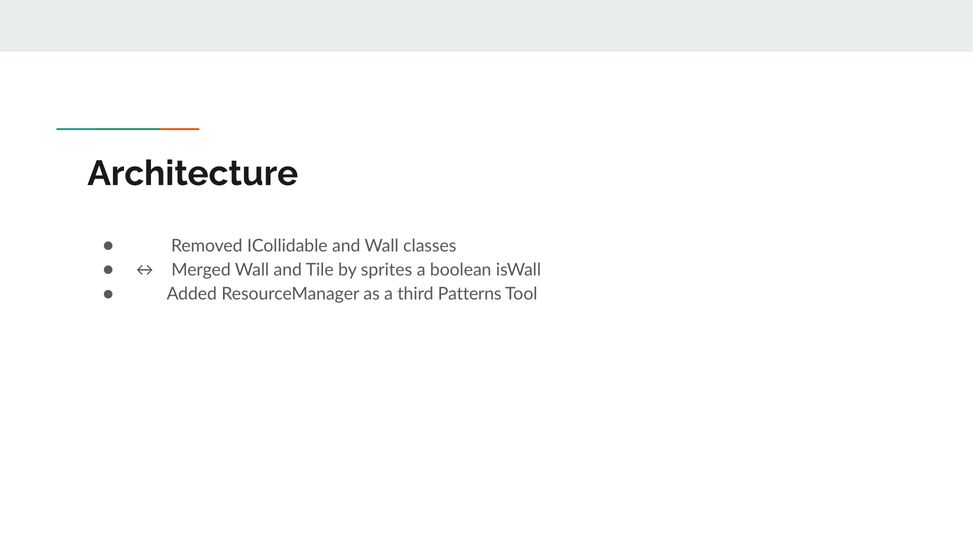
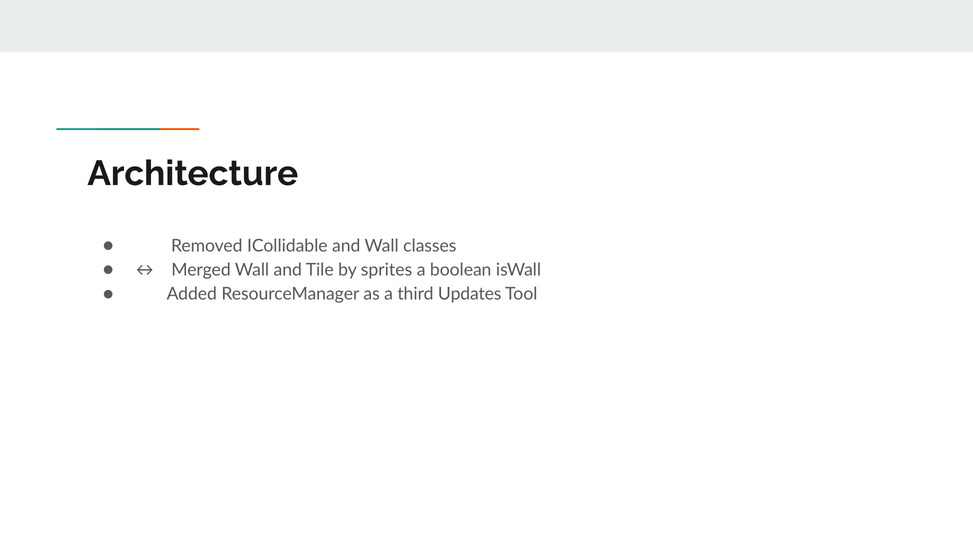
Patterns: Patterns -> Updates (470, 294)
